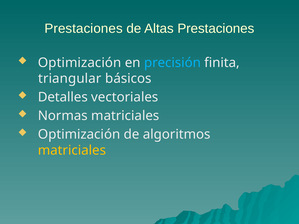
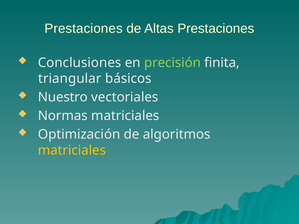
Optimización: Optimización -> Conclusiones (80, 63)
precisión colour: light blue -> light green (172, 63)
Detalles: Detalles -> Nuestro (63, 97)
